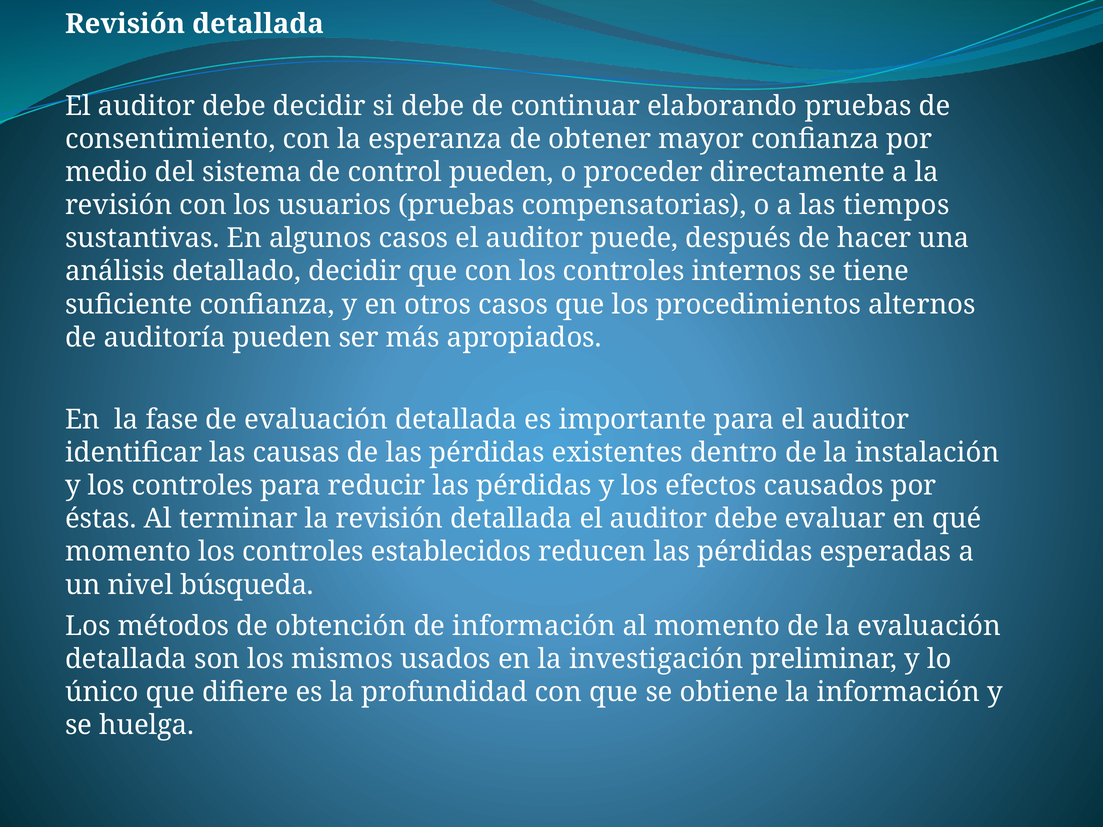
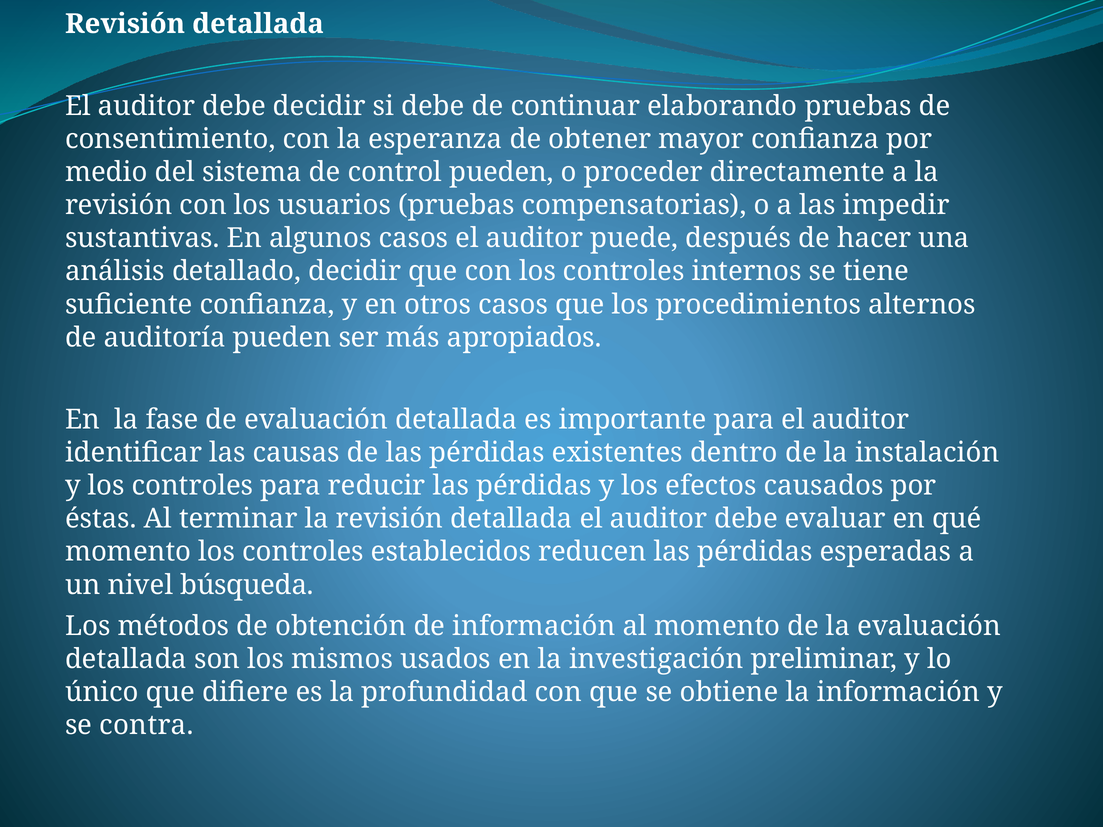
tiempos: tiempos -> impedir (896, 205)
huelga: huelga -> contra (146, 725)
